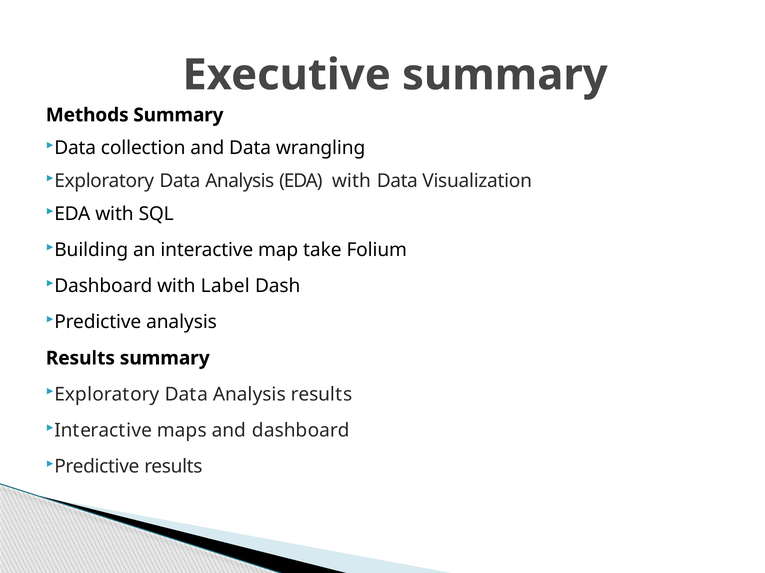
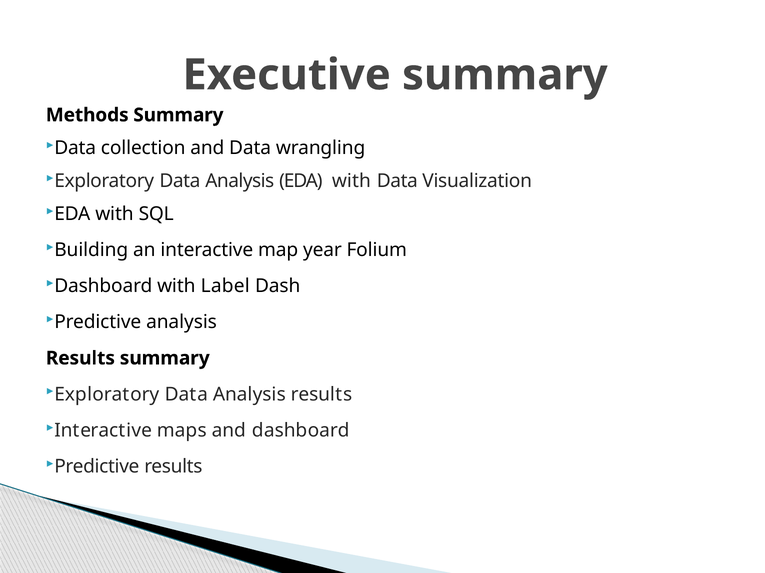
take: take -> year (322, 250)
